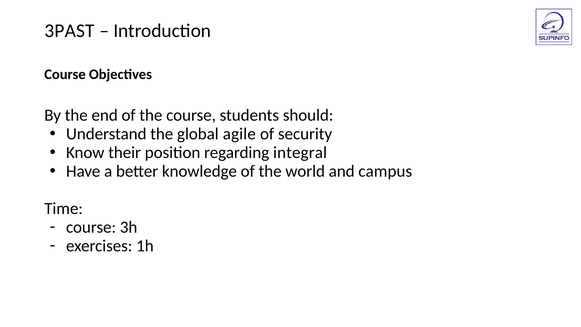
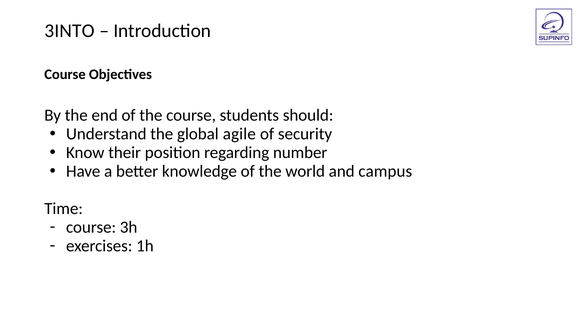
3PAST: 3PAST -> 3INTO (70, 31)
integral: integral -> number (300, 152)
